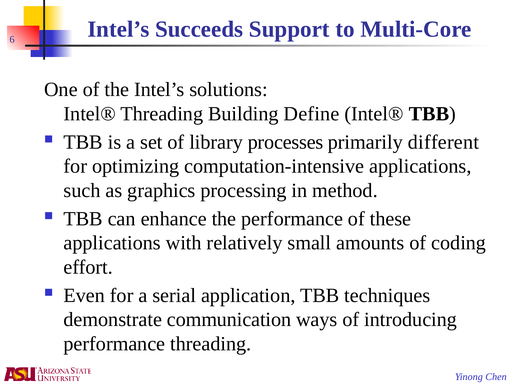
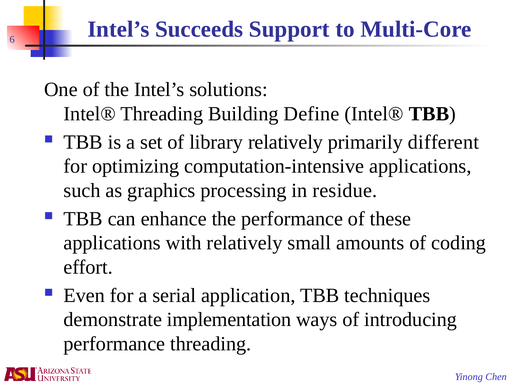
library processes: processes -> relatively (286, 142)
method: method -> residue (345, 191)
communication: communication -> implementation (229, 320)
